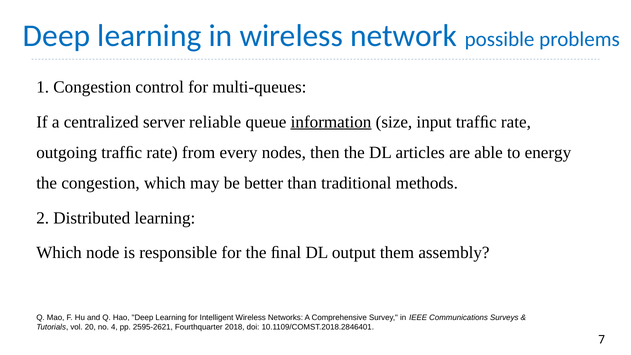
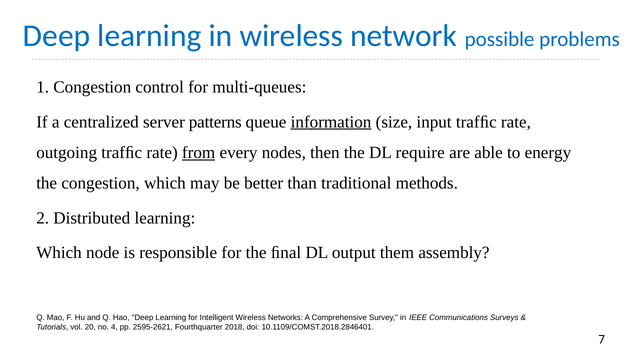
reliable: reliable -> patterns (215, 122)
from underline: none -> present (199, 153)
articles: articles -> require (420, 153)
